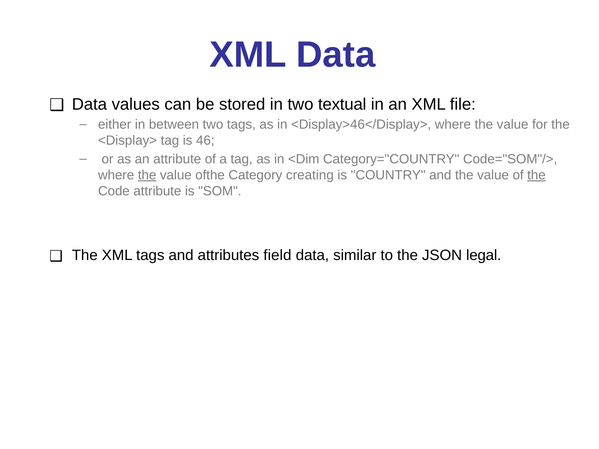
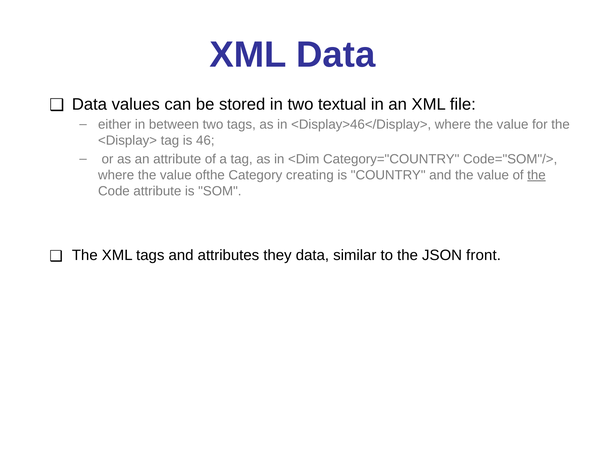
the underline: present -> none (147, 175)
field: field -> they (277, 256)
legal: legal -> front (484, 256)
